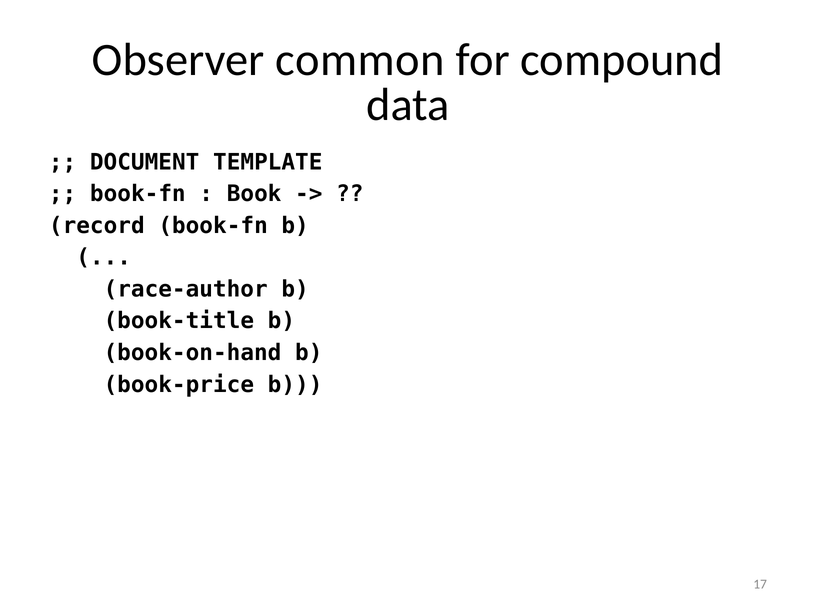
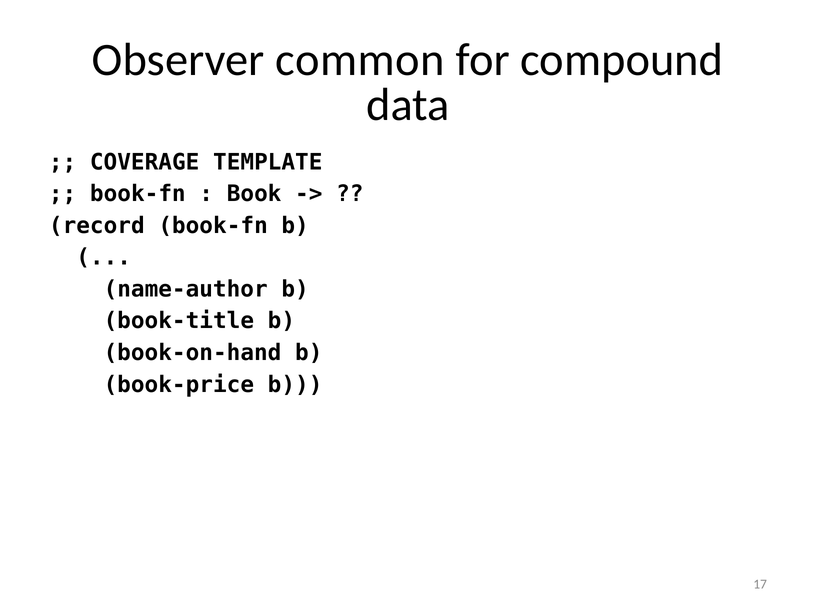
DOCUMENT: DOCUMENT -> COVERAGE (145, 162)
race-author: race-author -> name-author (186, 289)
